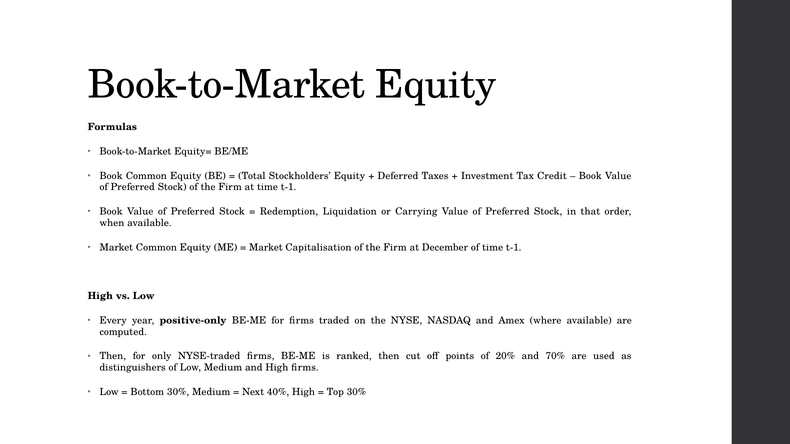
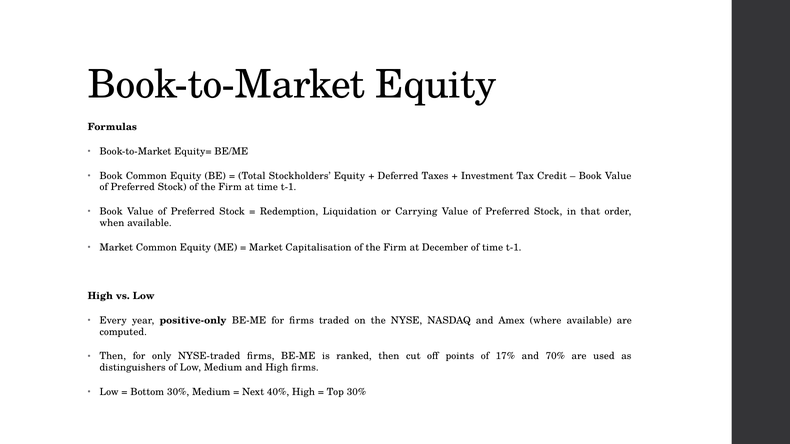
20%: 20% -> 17% (505, 357)
